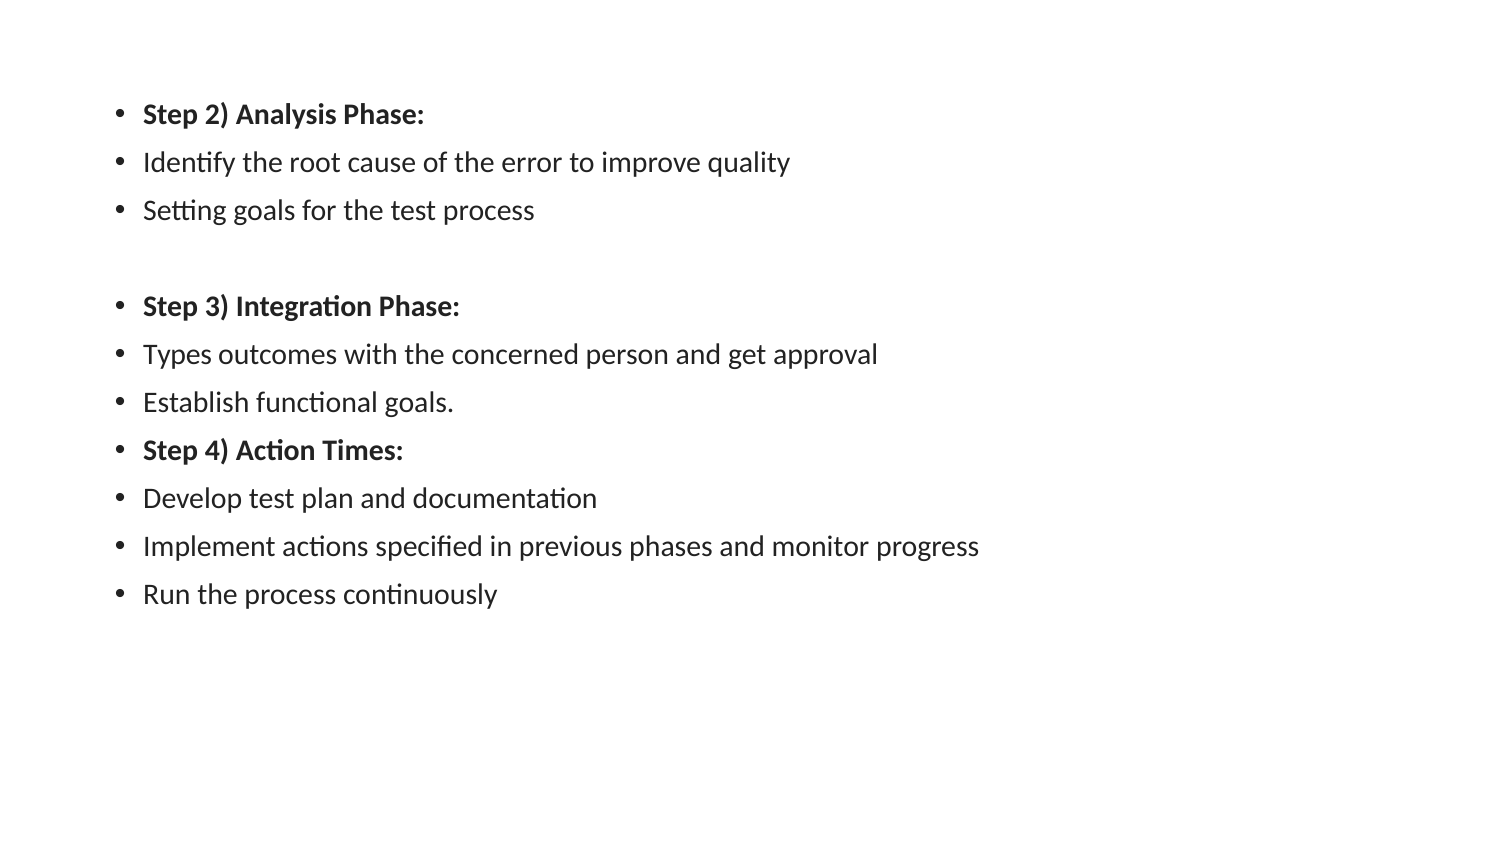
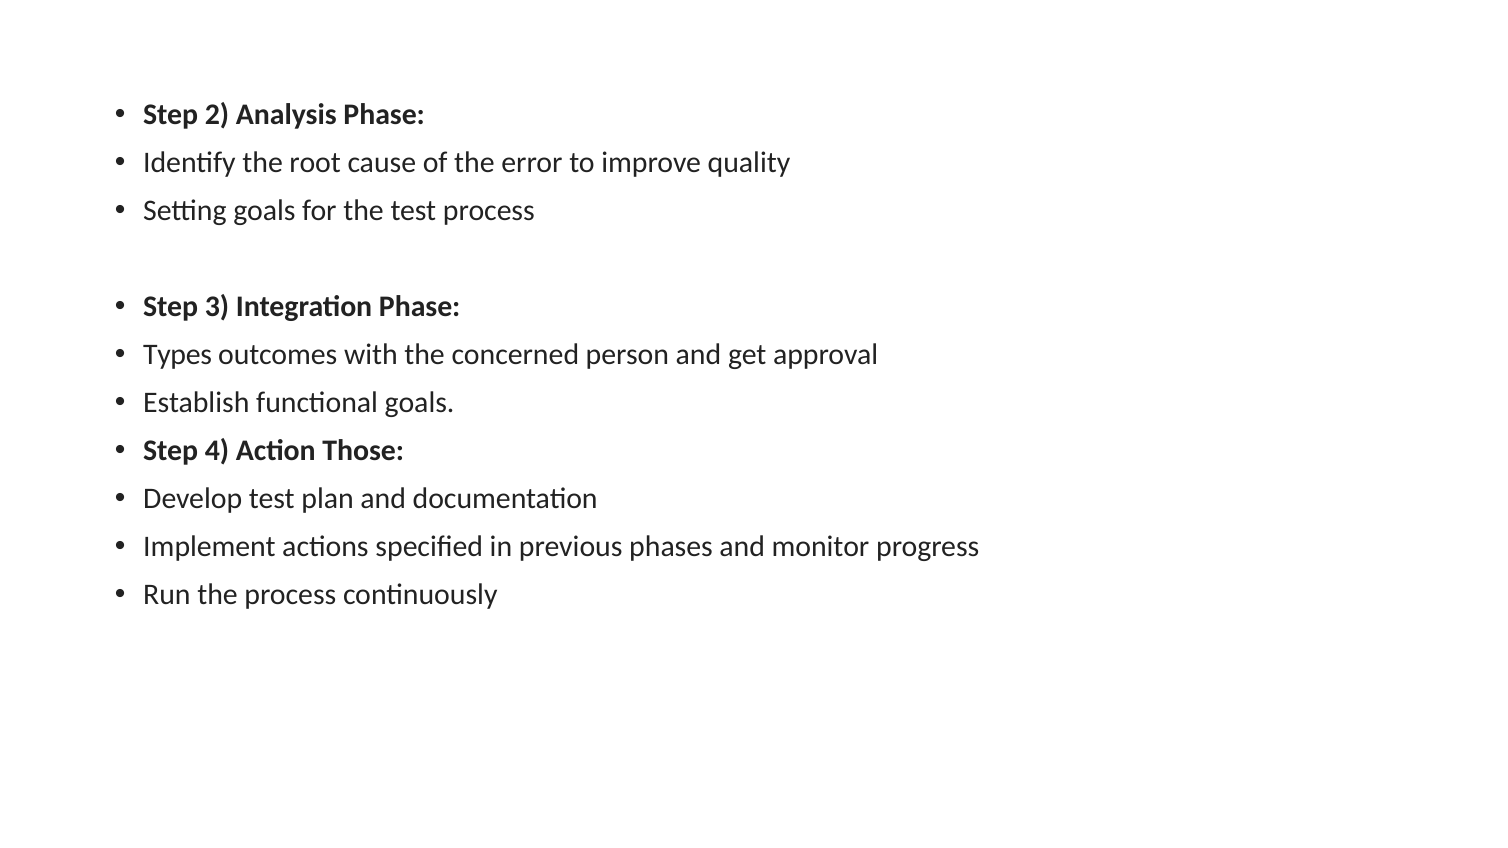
Times: Times -> Those (363, 451)
